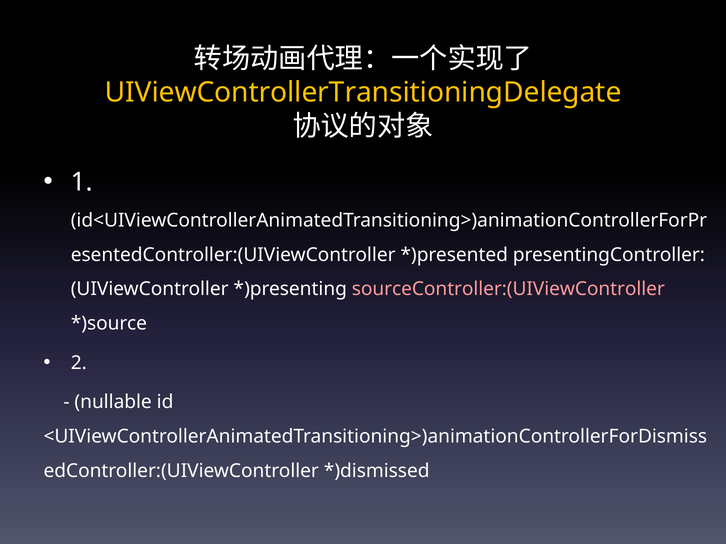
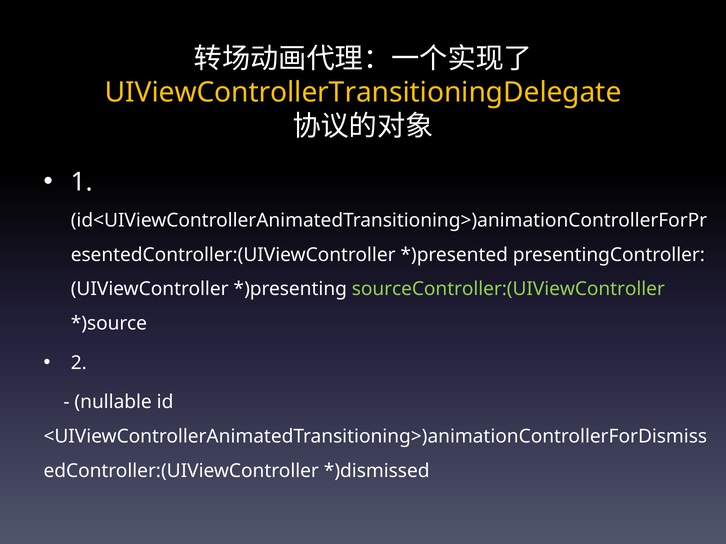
sourceController:(UIViewController colour: pink -> light green (508, 289)
